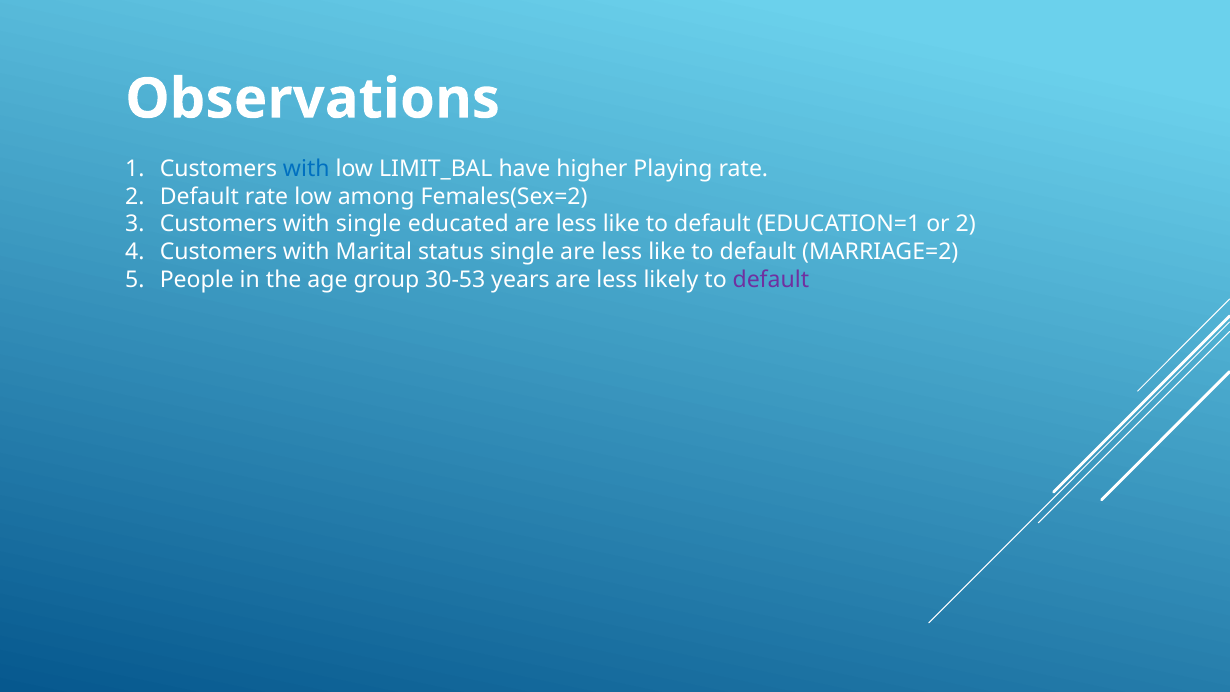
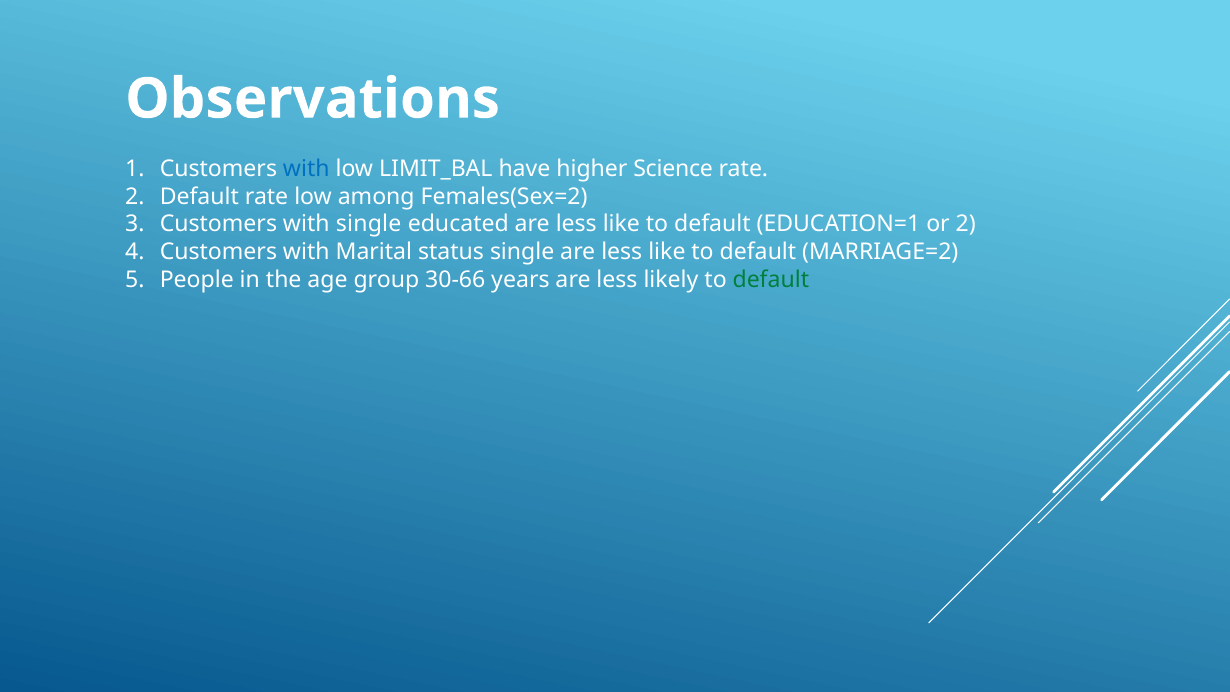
Playing: Playing -> Science (673, 169)
30-53: 30-53 -> 30-66 (455, 280)
default colour: purple -> green (771, 280)
